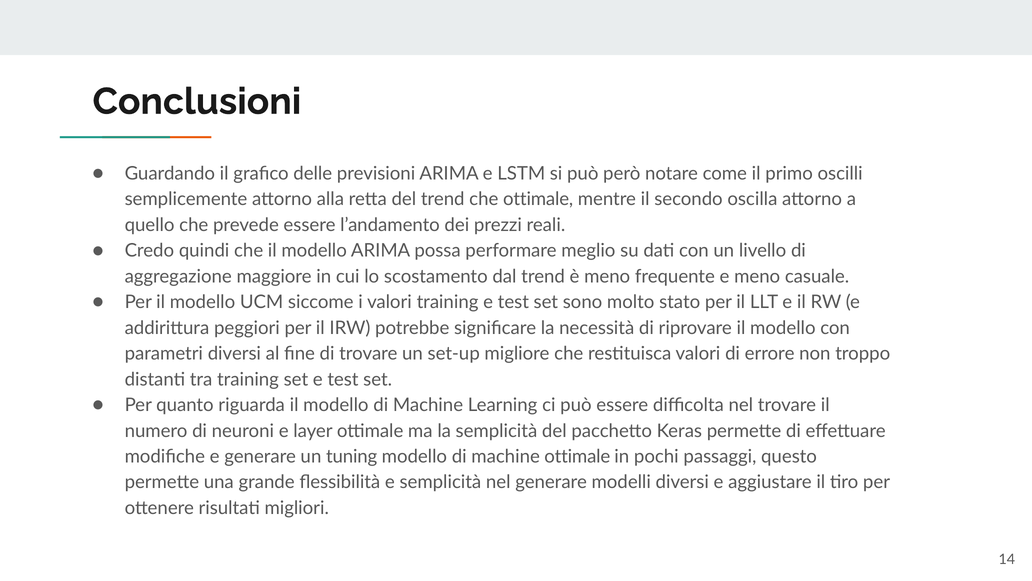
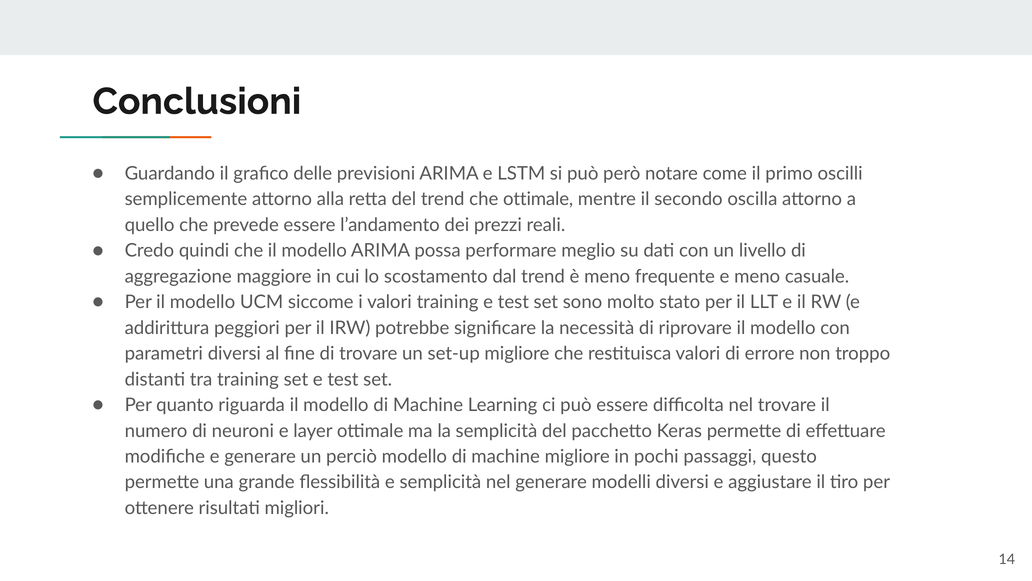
tuning: tuning -> perciò (352, 456)
machine ottimale: ottimale -> migliore (577, 456)
